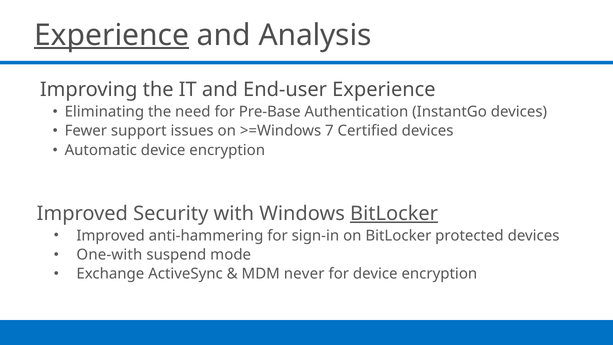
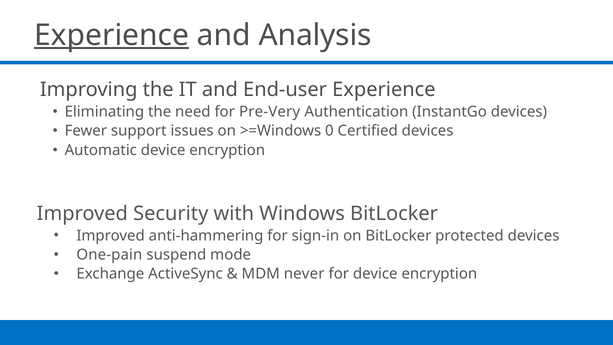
Pre-Base: Pre-Base -> Pre-Very (270, 112)
7: 7 -> 0 (329, 131)
BitLocker underline: present -> none (394, 213)
One-with: One-with -> One-pain (109, 255)
